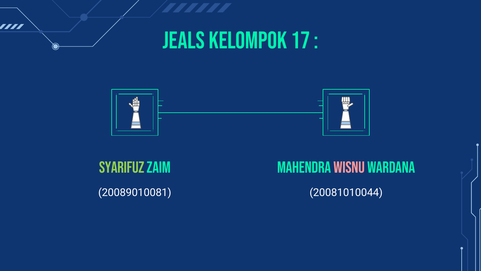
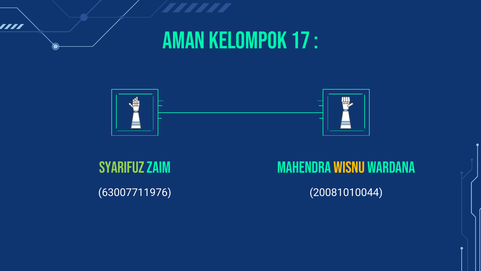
JEALS: JEALS -> AMAN (184, 40)
Wisnu colour: pink -> yellow (349, 167)
20089010081: 20089010081 -> 63007711976 (135, 192)
